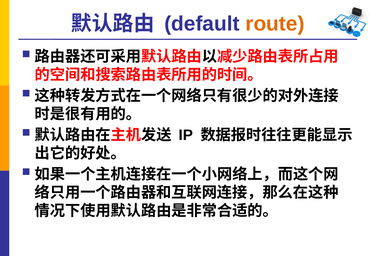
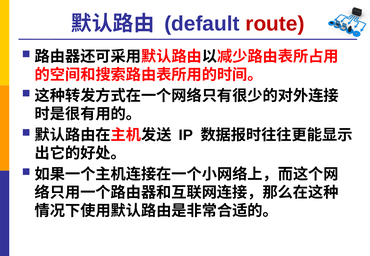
route colour: orange -> red (275, 24)
